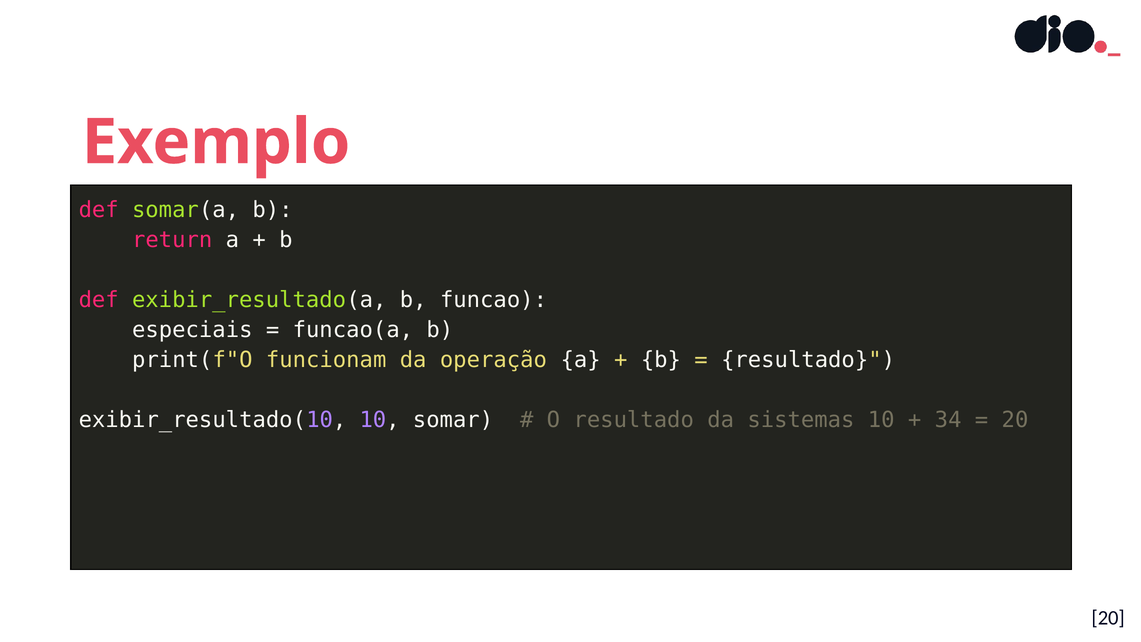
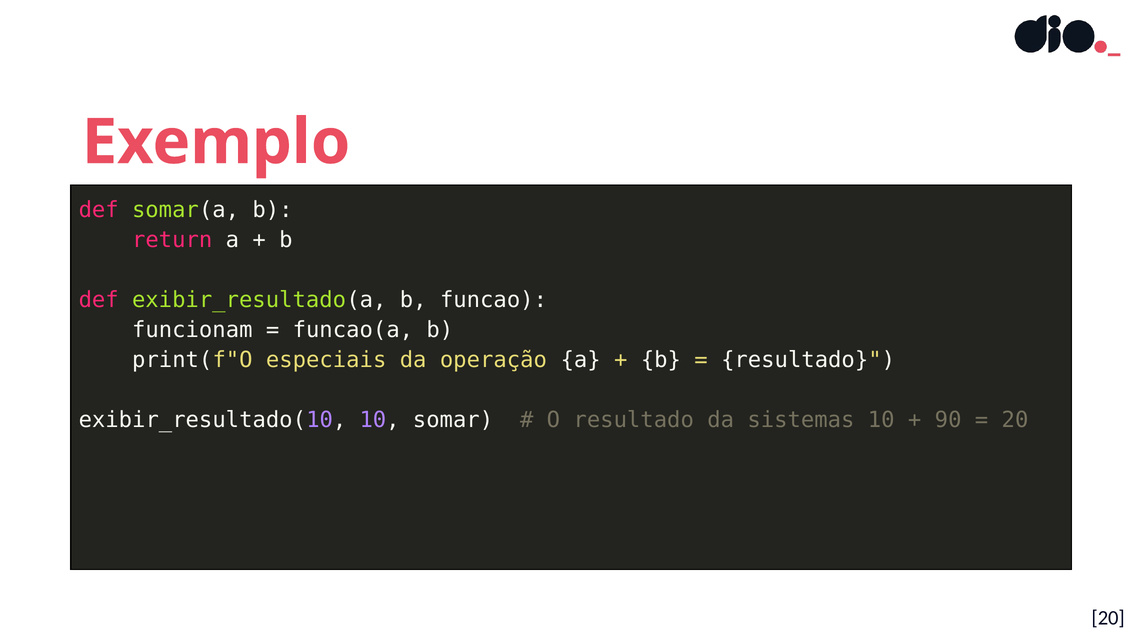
especiais: especiais -> funcionam (192, 330)
funcionam: funcionam -> especiais (326, 360)
34: 34 -> 90 (948, 420)
